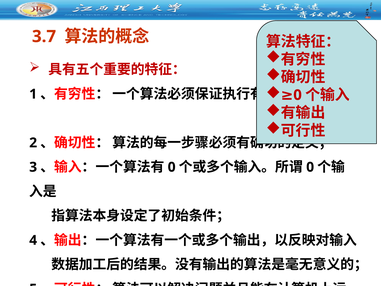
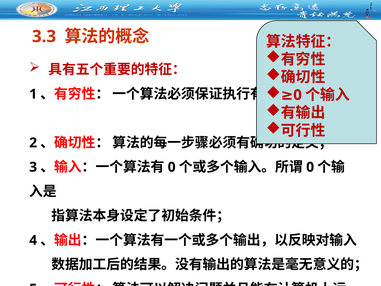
3.7: 3.7 -> 3.3 (44, 36)
